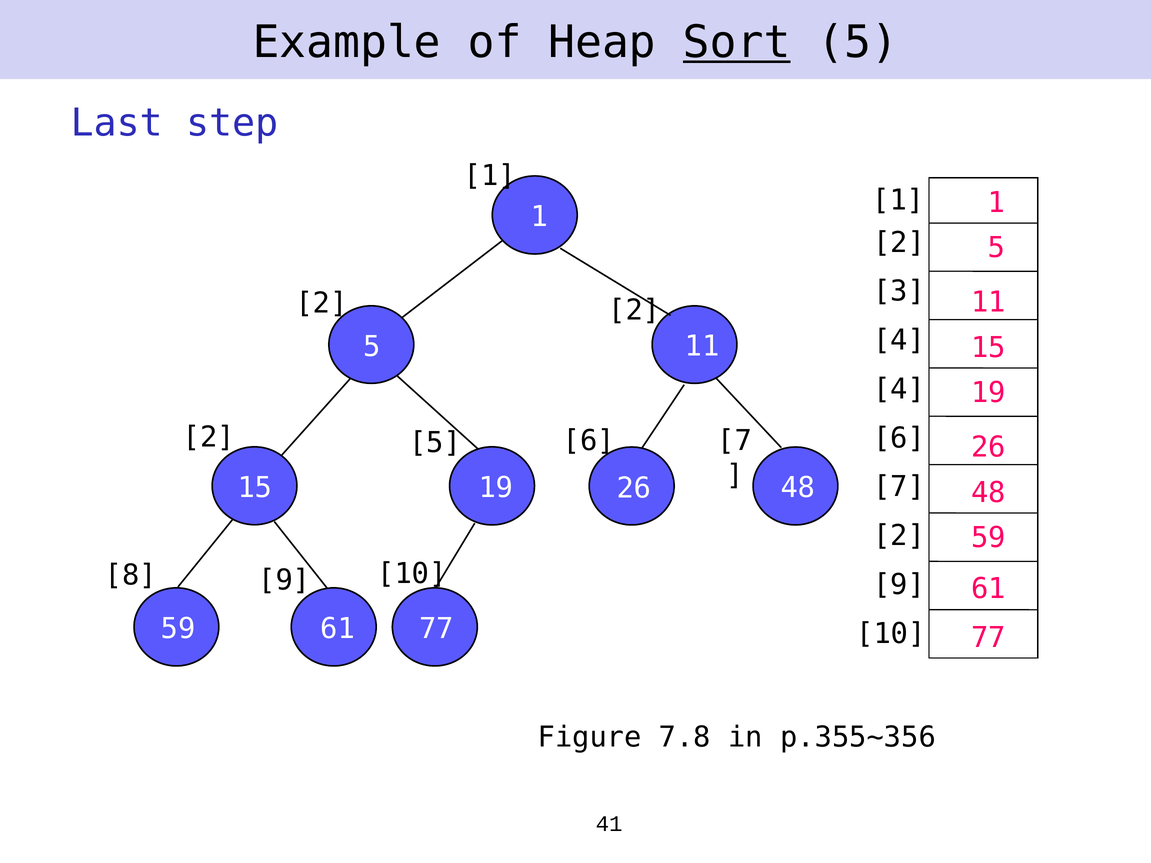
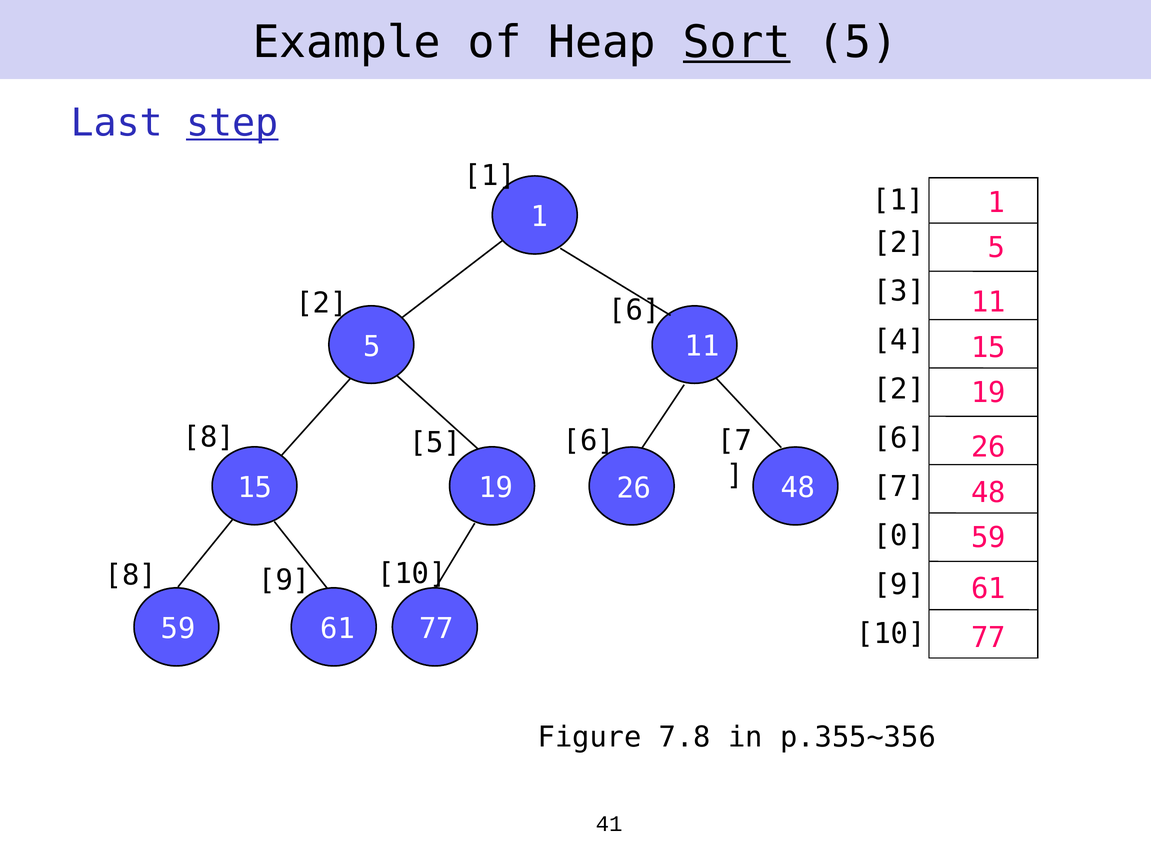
step underline: none -> present (232, 123)
2: 2 -> 6 (634, 311)
4: 4 -> 2 (899, 389)
2: 2 -> 8 (209, 438)
2: 2 -> 0 (899, 536)
